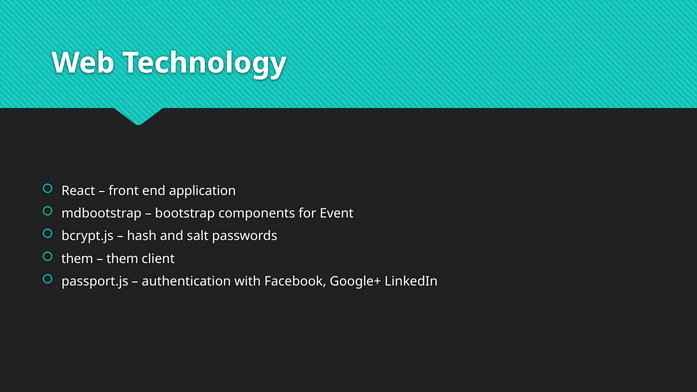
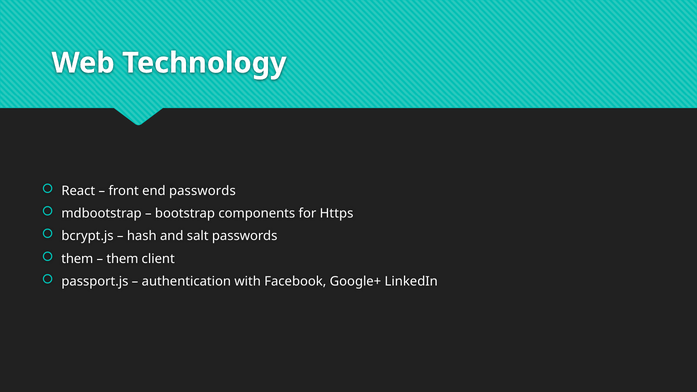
end application: application -> passwords (202, 191)
Event: Event -> Https (337, 214)
